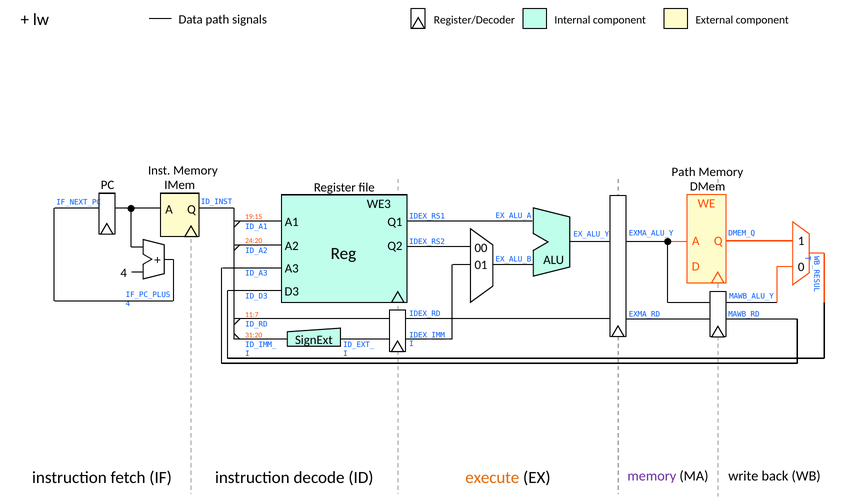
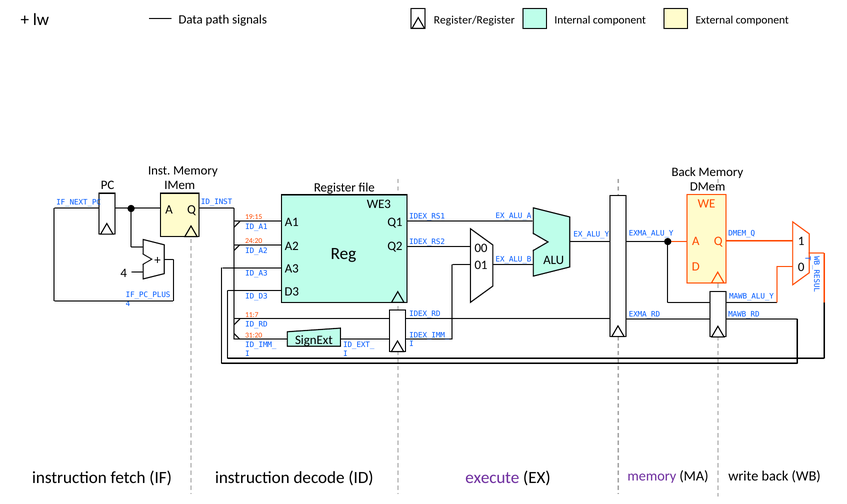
Register/Decoder: Register/Decoder -> Register/Register (474, 20)
Path: Path -> Back (684, 172)
execute colour: orange -> purple (492, 478)
